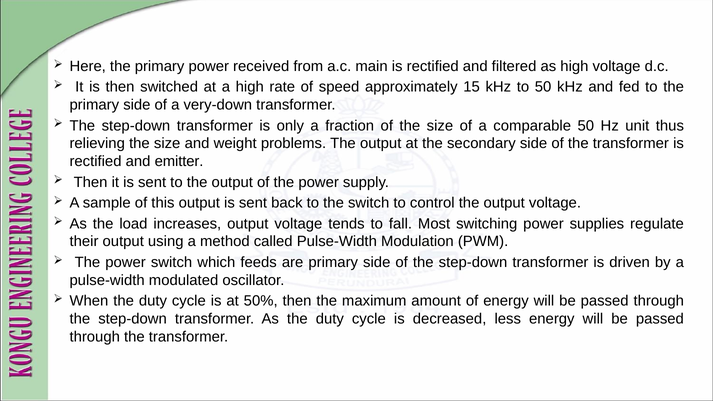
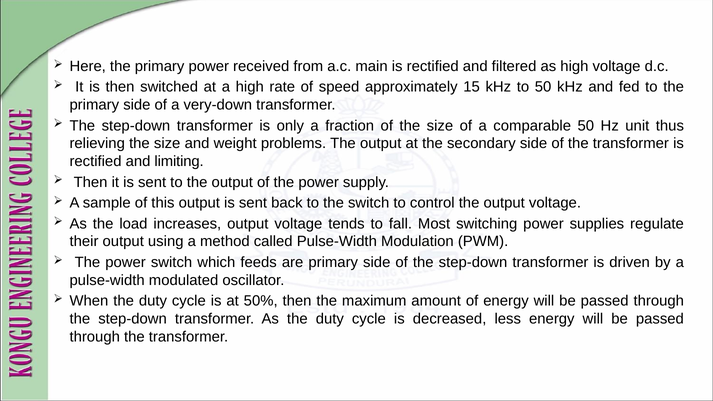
emitter: emitter -> limiting (179, 161)
